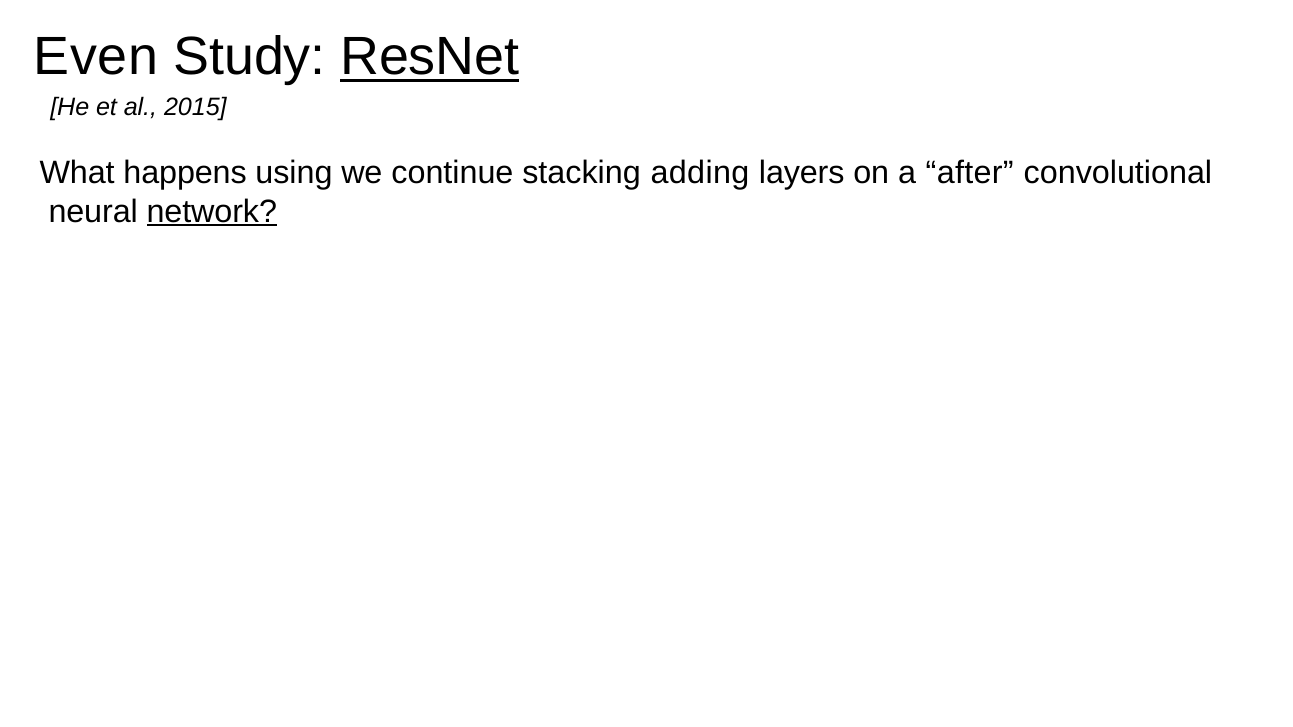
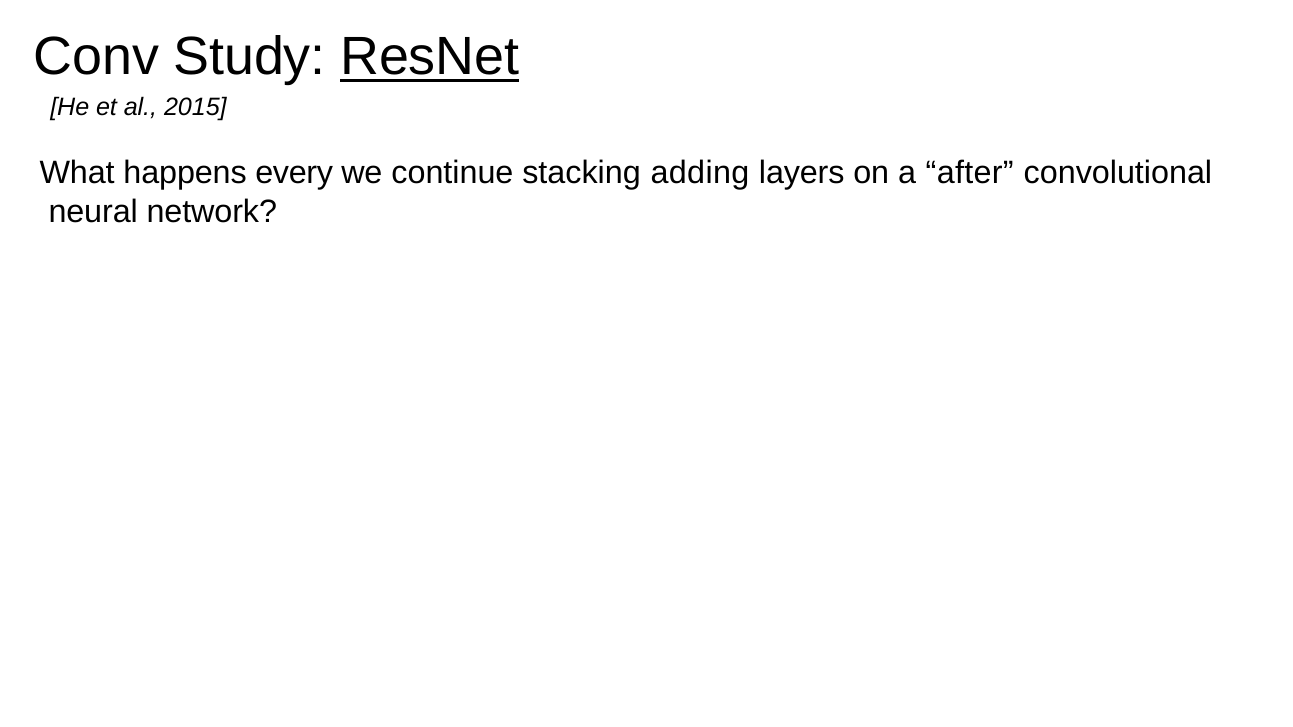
Even: Even -> Conv (96, 57)
using: using -> every (294, 173)
network underline: present -> none (212, 212)
